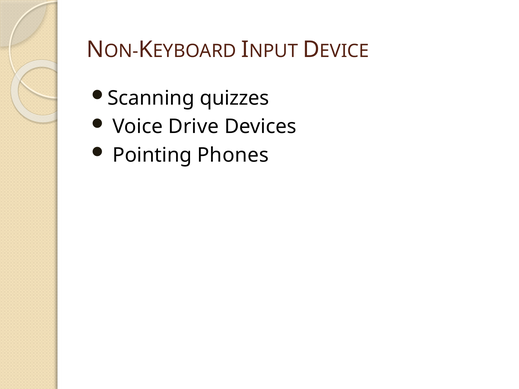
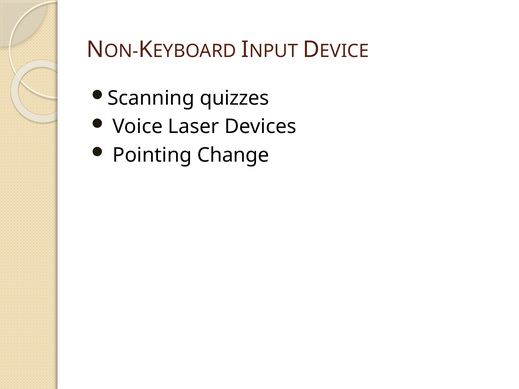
Drive: Drive -> Laser (194, 127)
Phones: Phones -> Change (233, 155)
